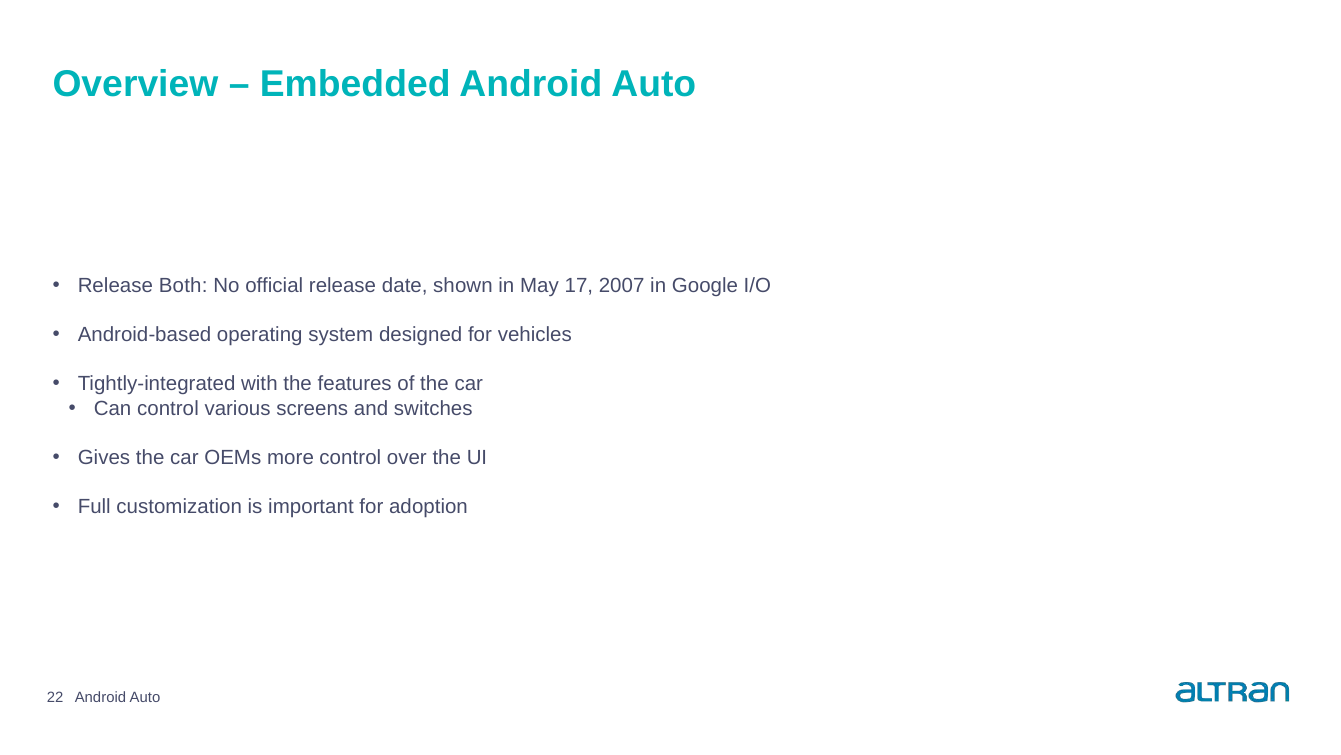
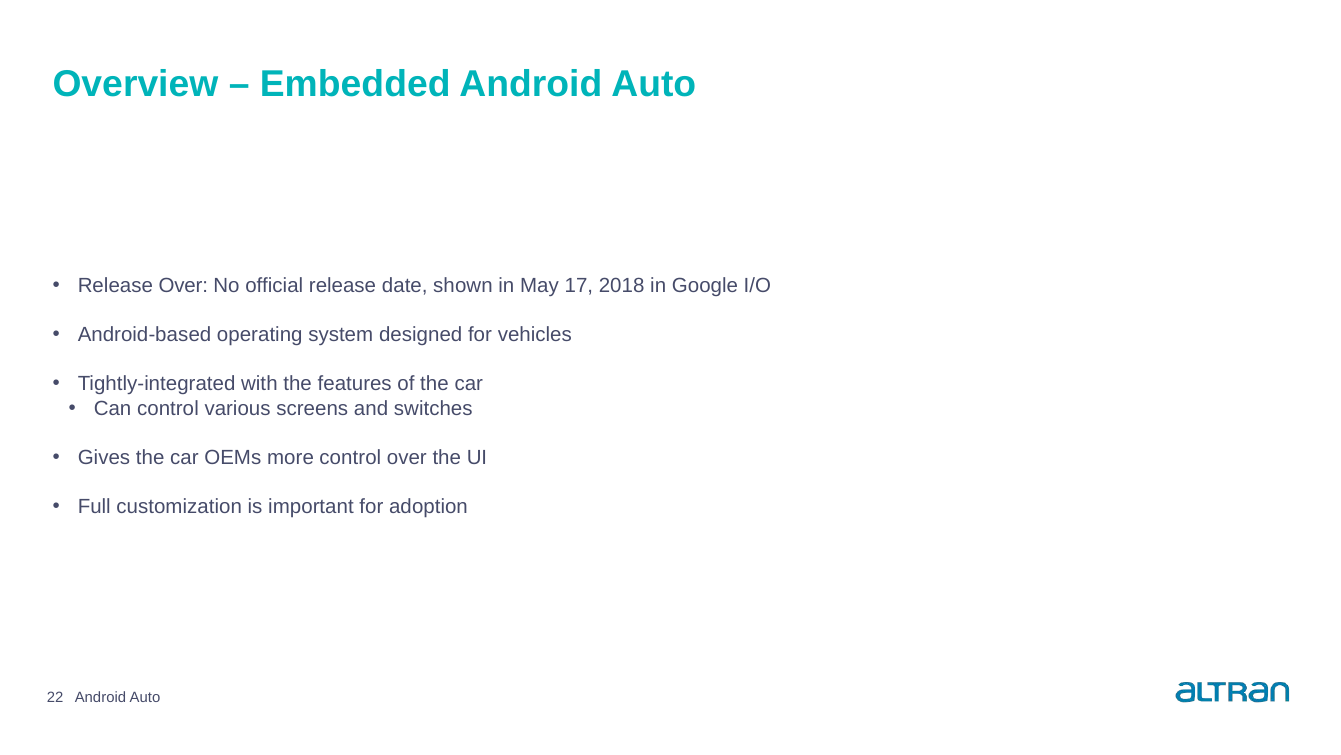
Release Both: Both -> Over (183, 285)
2007: 2007 -> 2018 (622, 285)
